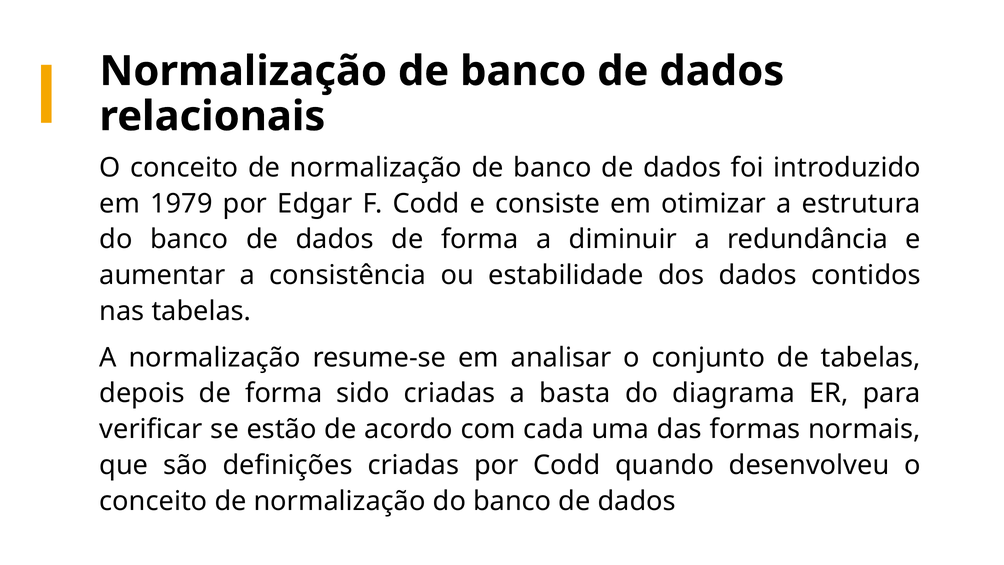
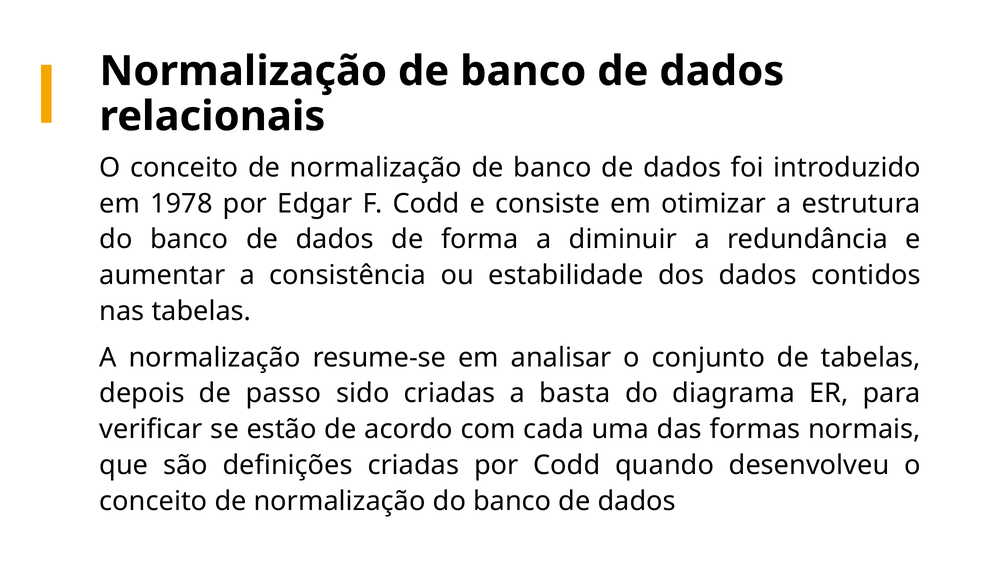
1979: 1979 -> 1978 (181, 203)
depois de forma: forma -> passo (284, 393)
